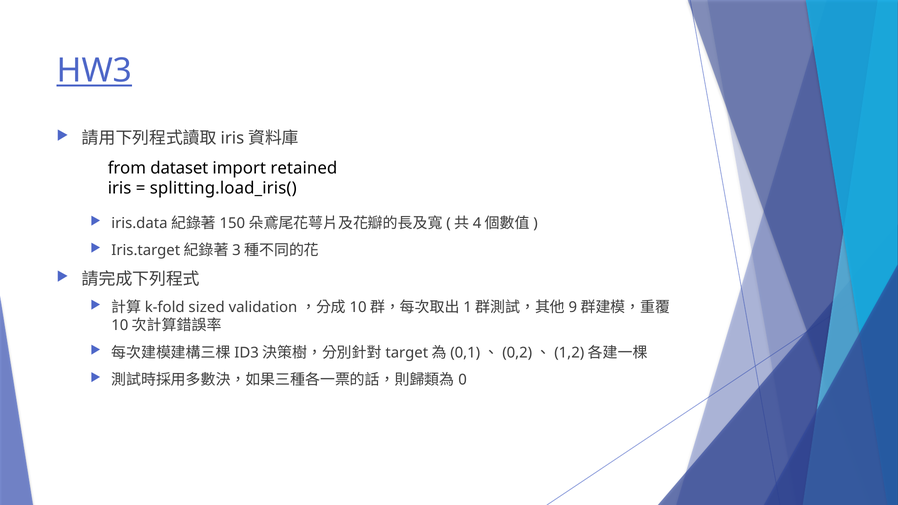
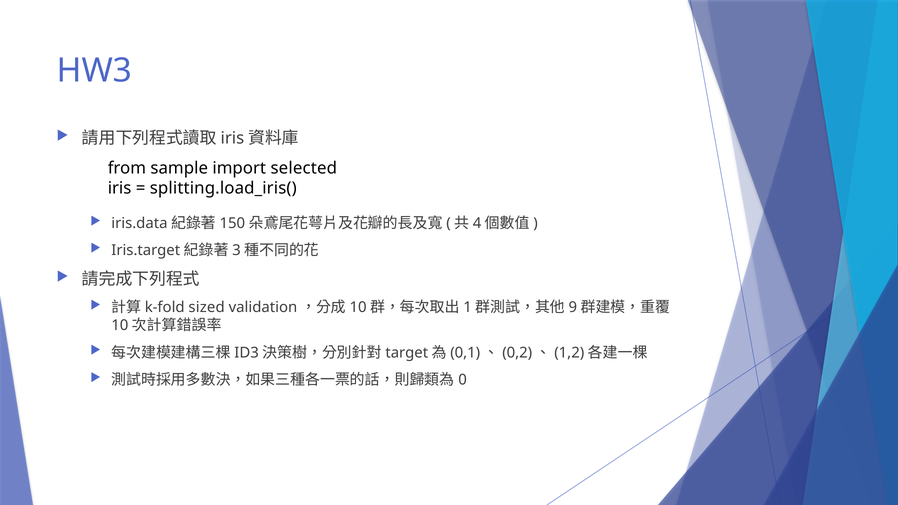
HW3 underline: present -> none (94, 71)
dataset: dataset -> sample (179, 168)
retained: retained -> selected (304, 168)
